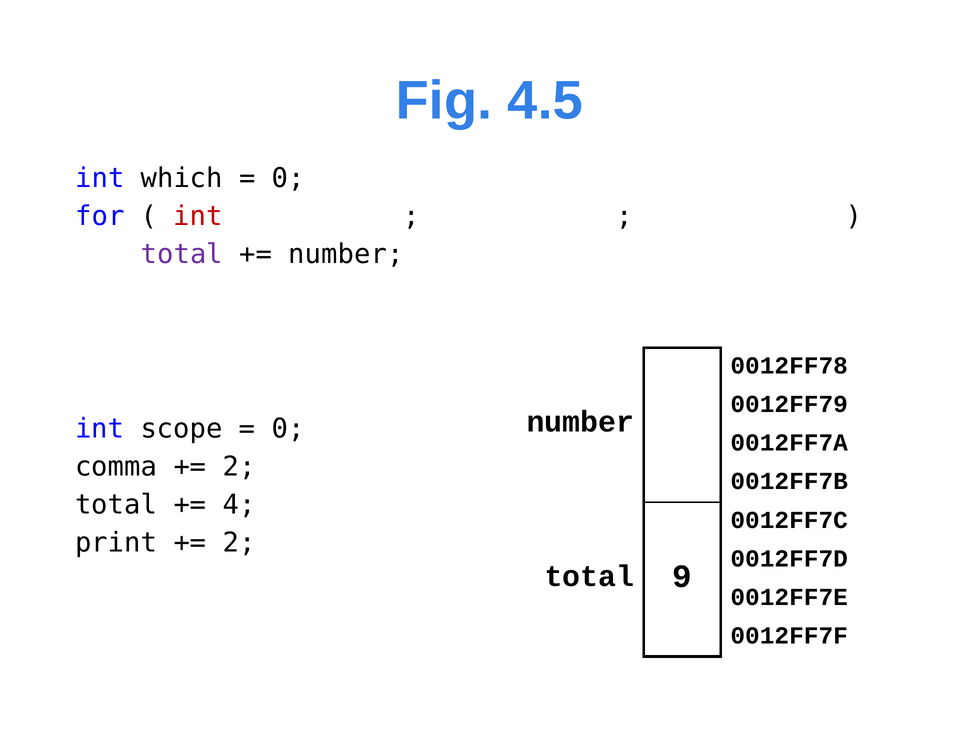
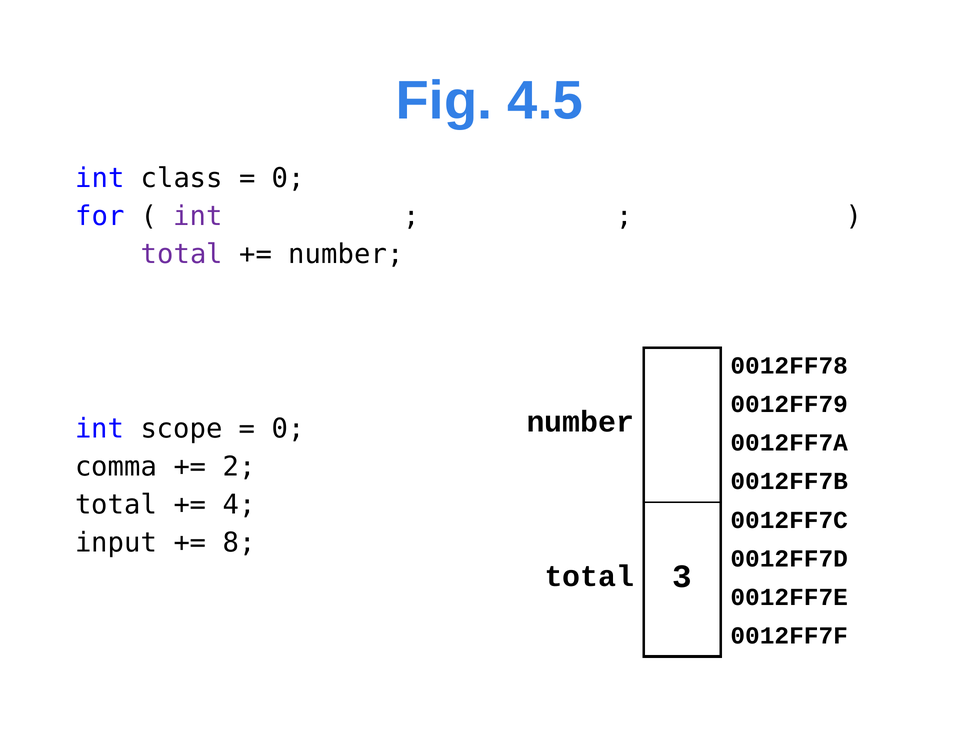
which: which -> class (182, 178)
int colour: red -> purple (198, 216)
print: print -> input (116, 543)
2: 2 -> 8 (239, 543)
9: 9 -> 3 (682, 577)
